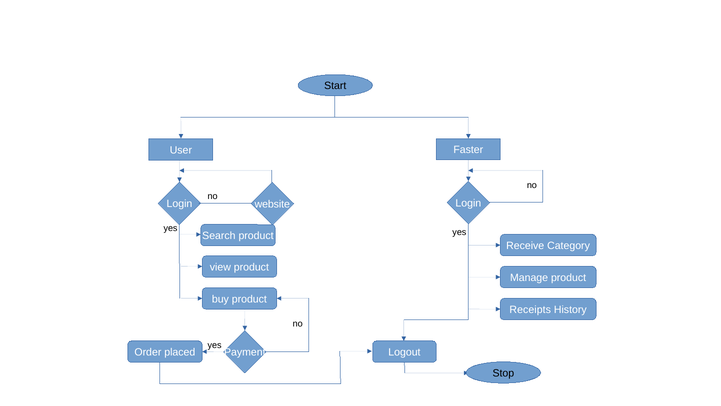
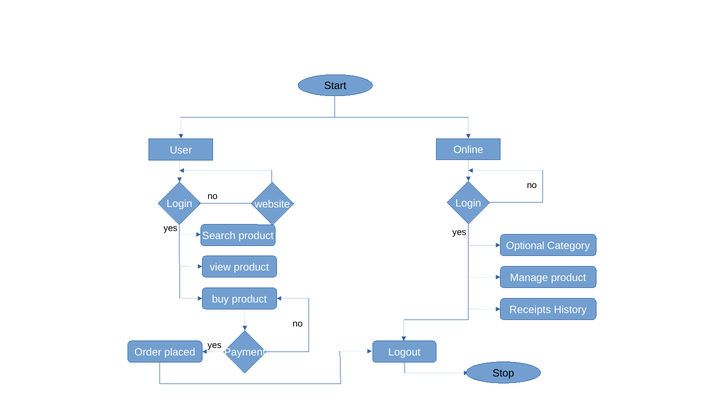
Faster: Faster -> Online (468, 150)
Receive: Receive -> Optional (525, 246)
